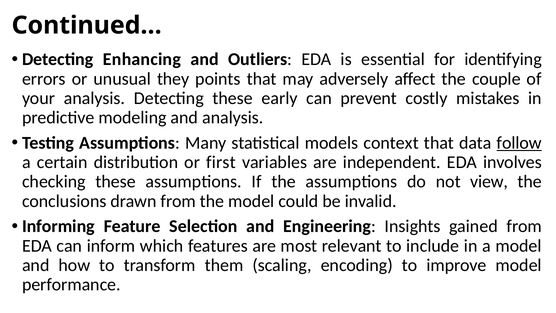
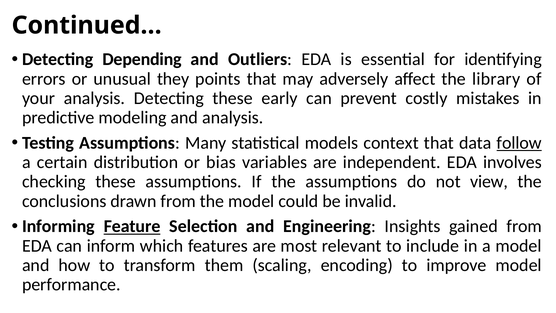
Enhancing: Enhancing -> Depending (142, 59)
couple: couple -> library (496, 79)
first: first -> bias (221, 162)
Feature underline: none -> present (132, 226)
